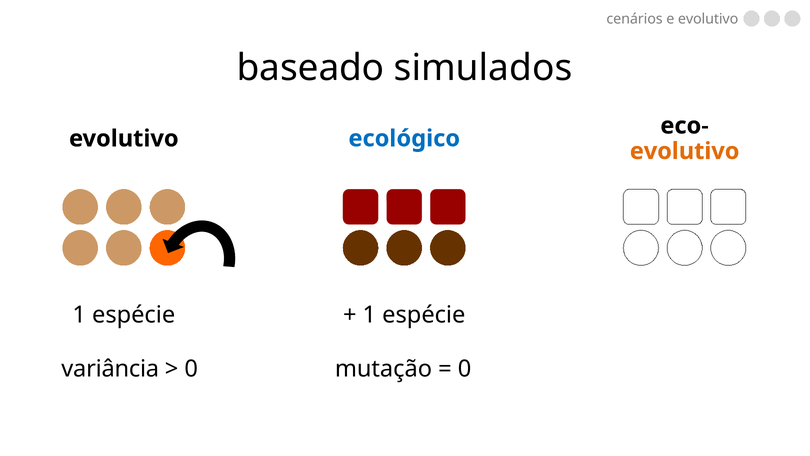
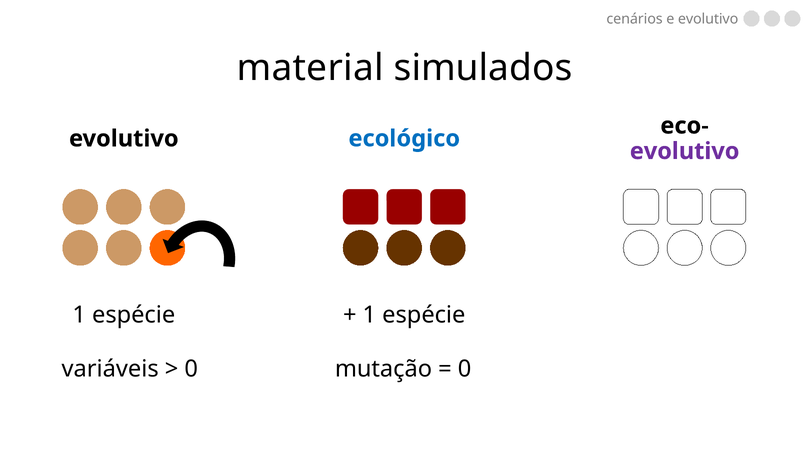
baseado: baseado -> material (310, 68)
evolutivo colour: orange -> purple (685, 151)
variância: variância -> variáveis (110, 369)
